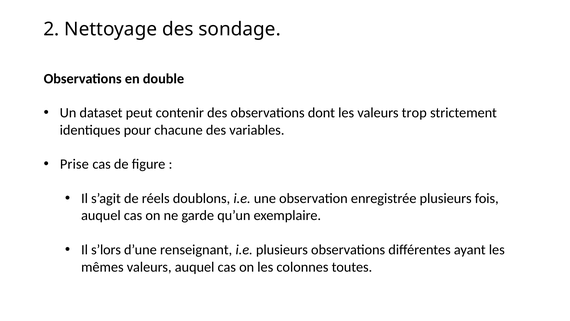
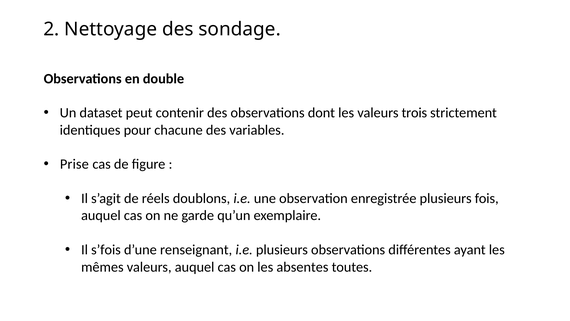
trop: trop -> trois (414, 113)
s’lors: s’lors -> s’fois (106, 250)
colonnes: colonnes -> absentes (302, 267)
